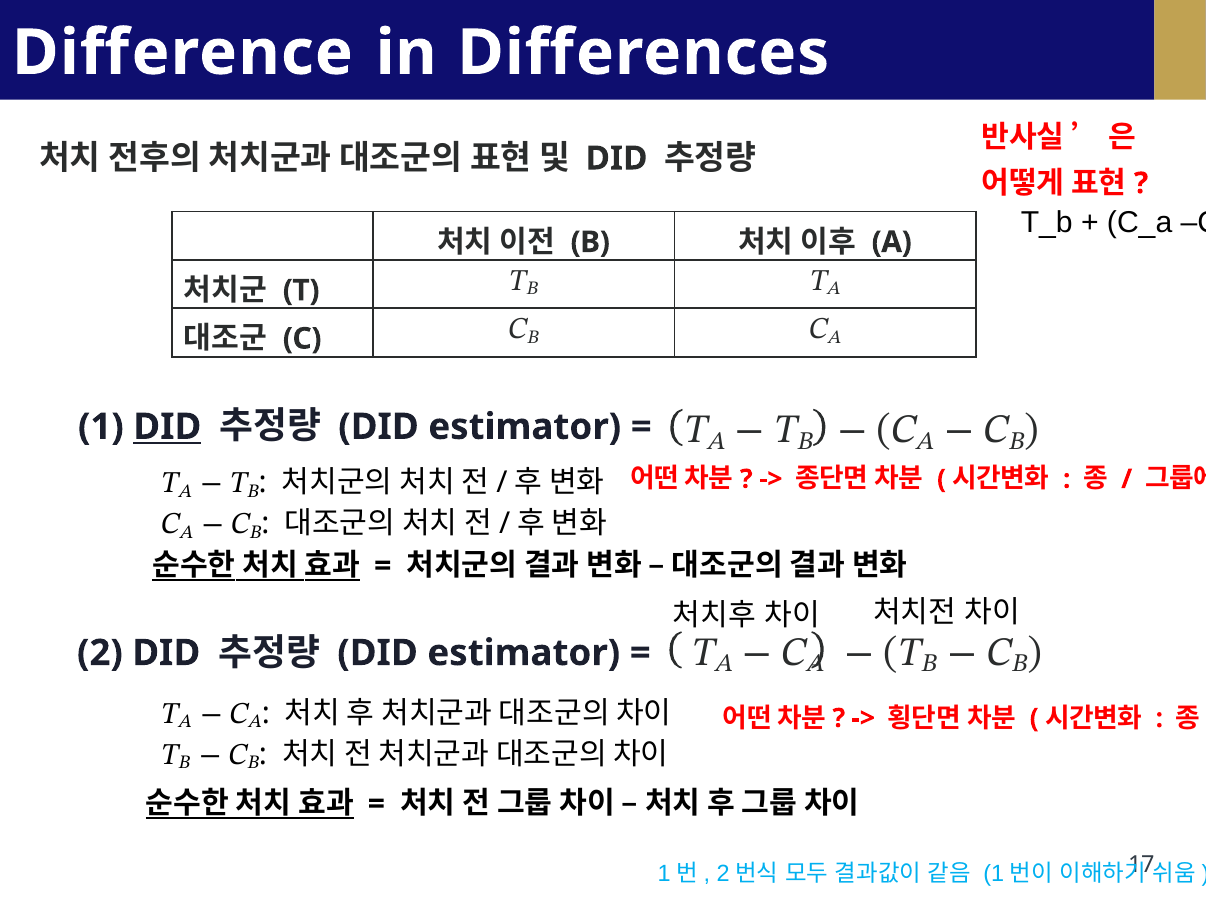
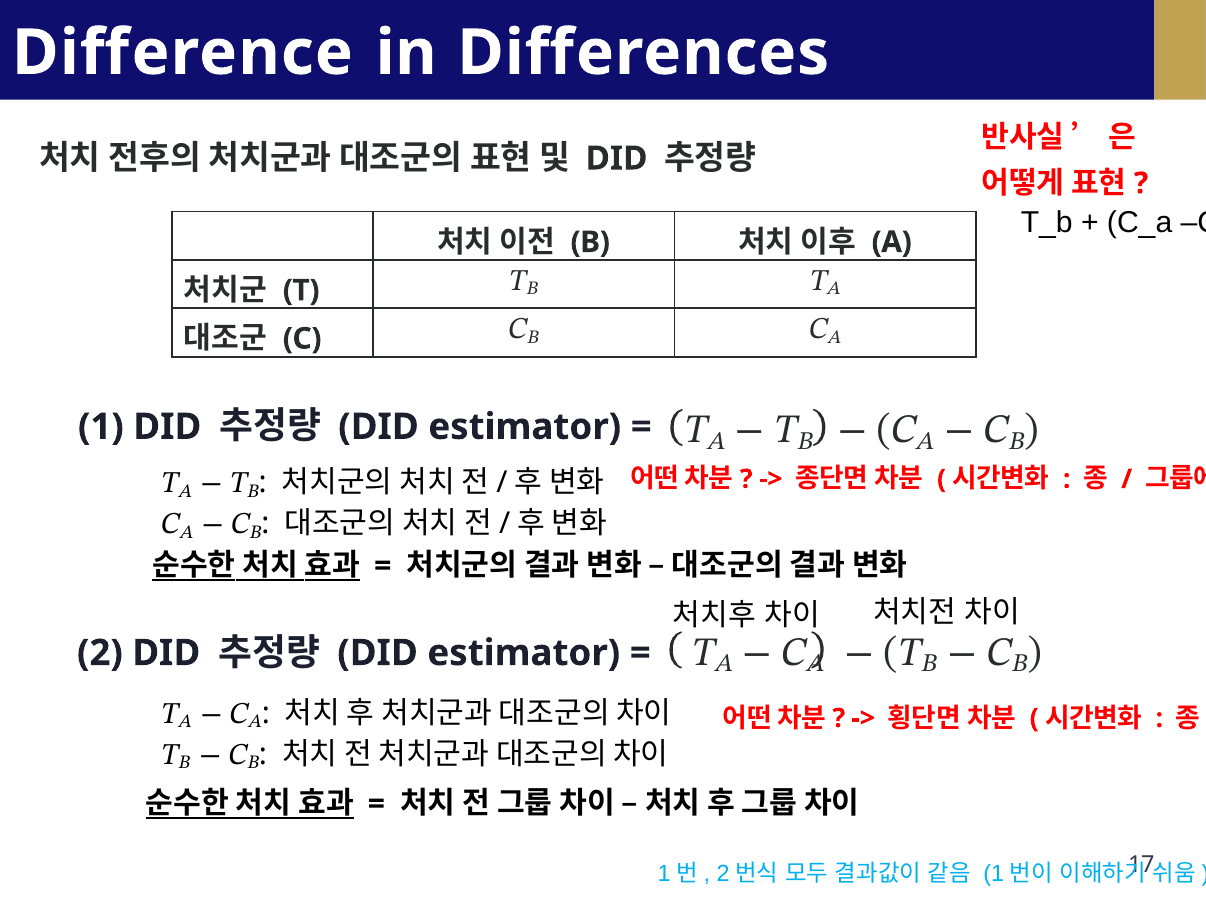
DID underline: present -> none (167, 427)
